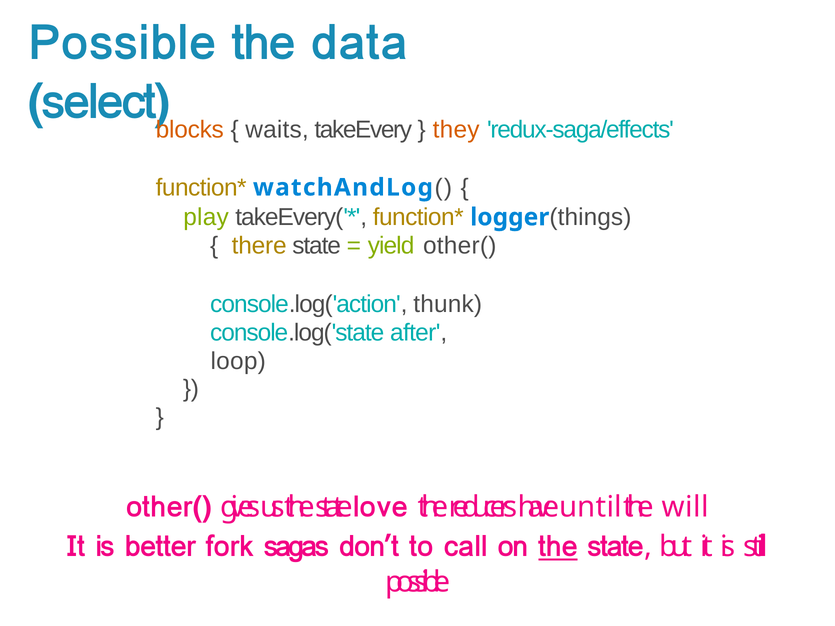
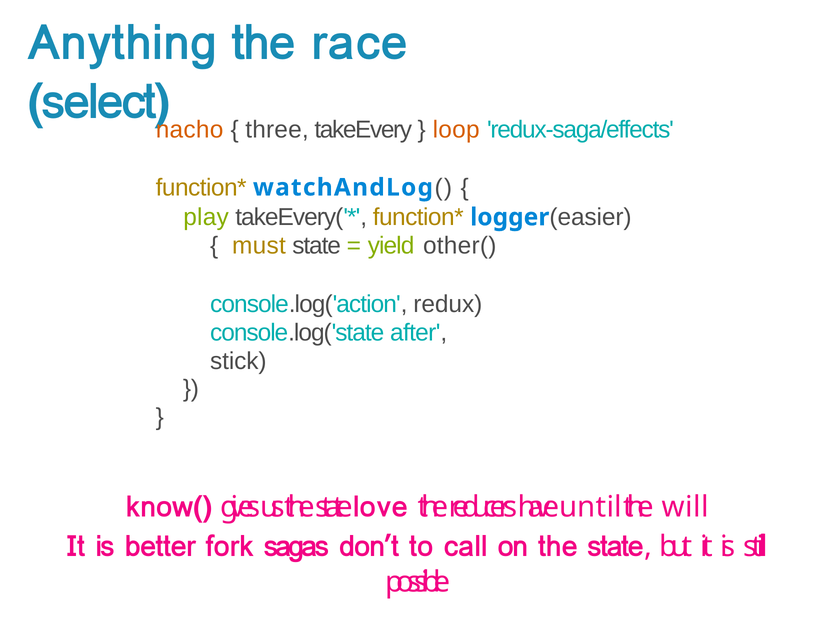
Possible: Possible -> Anything (123, 43)
data: data -> race (359, 43)
blocks: blocks -> nacho (190, 130)
waits: waits -> three (277, 130)
they: they -> loop (456, 130)
things: things -> easier (591, 217)
there: there -> must (259, 246)
thunk: thunk -> redux (448, 304)
loop: loop -> stick (238, 361)
other(: other( -> know( (169, 507)
the underline: present -> none (558, 547)
